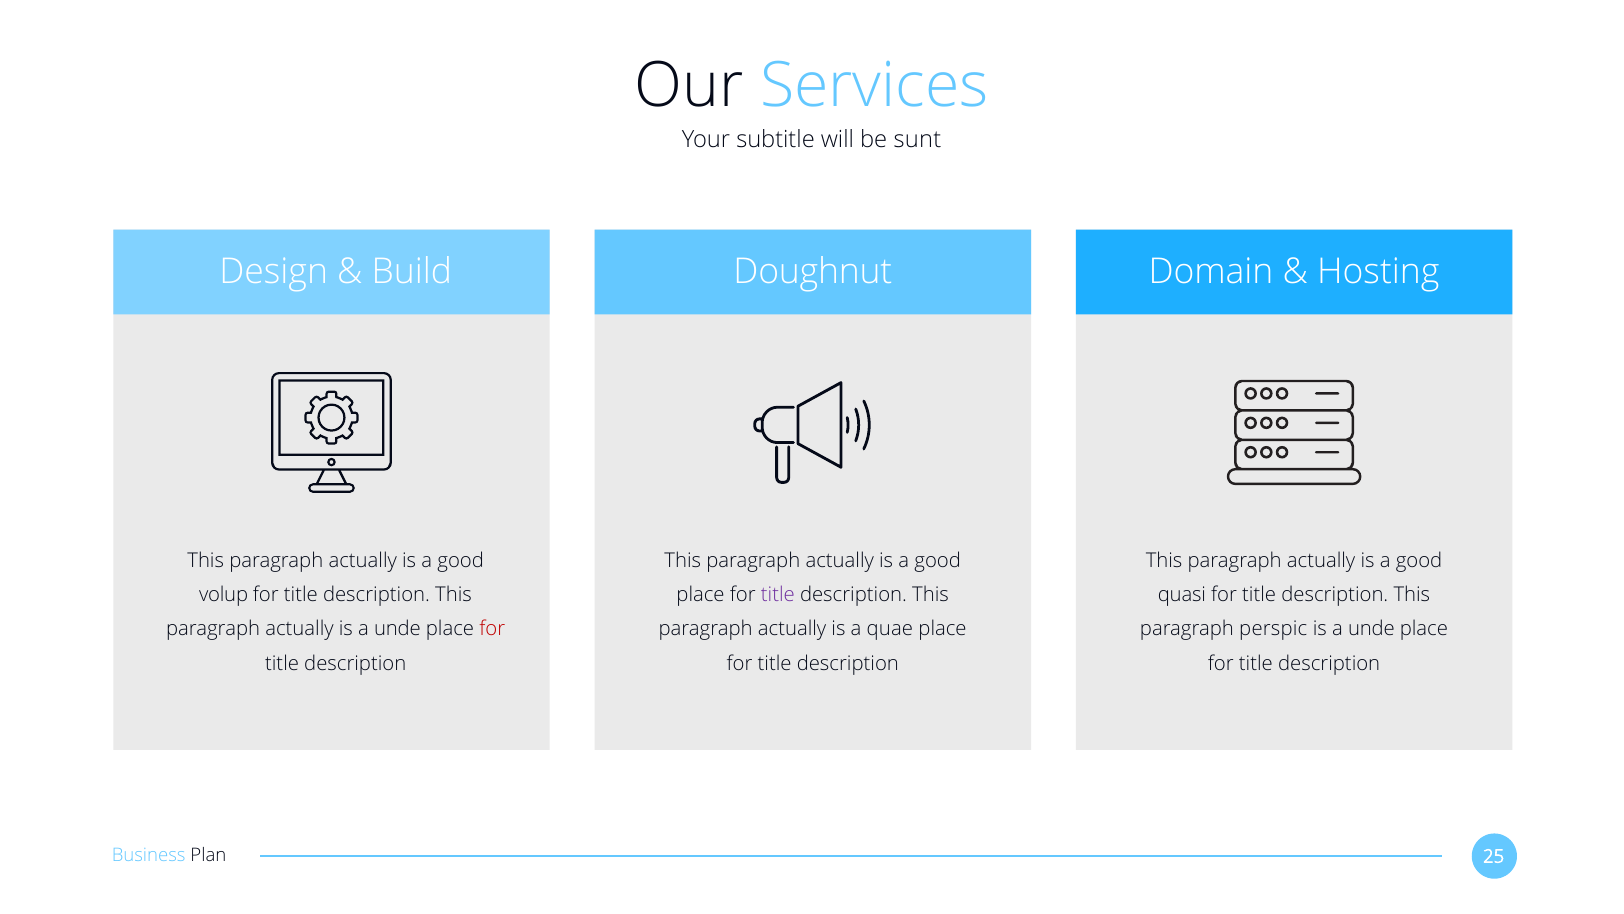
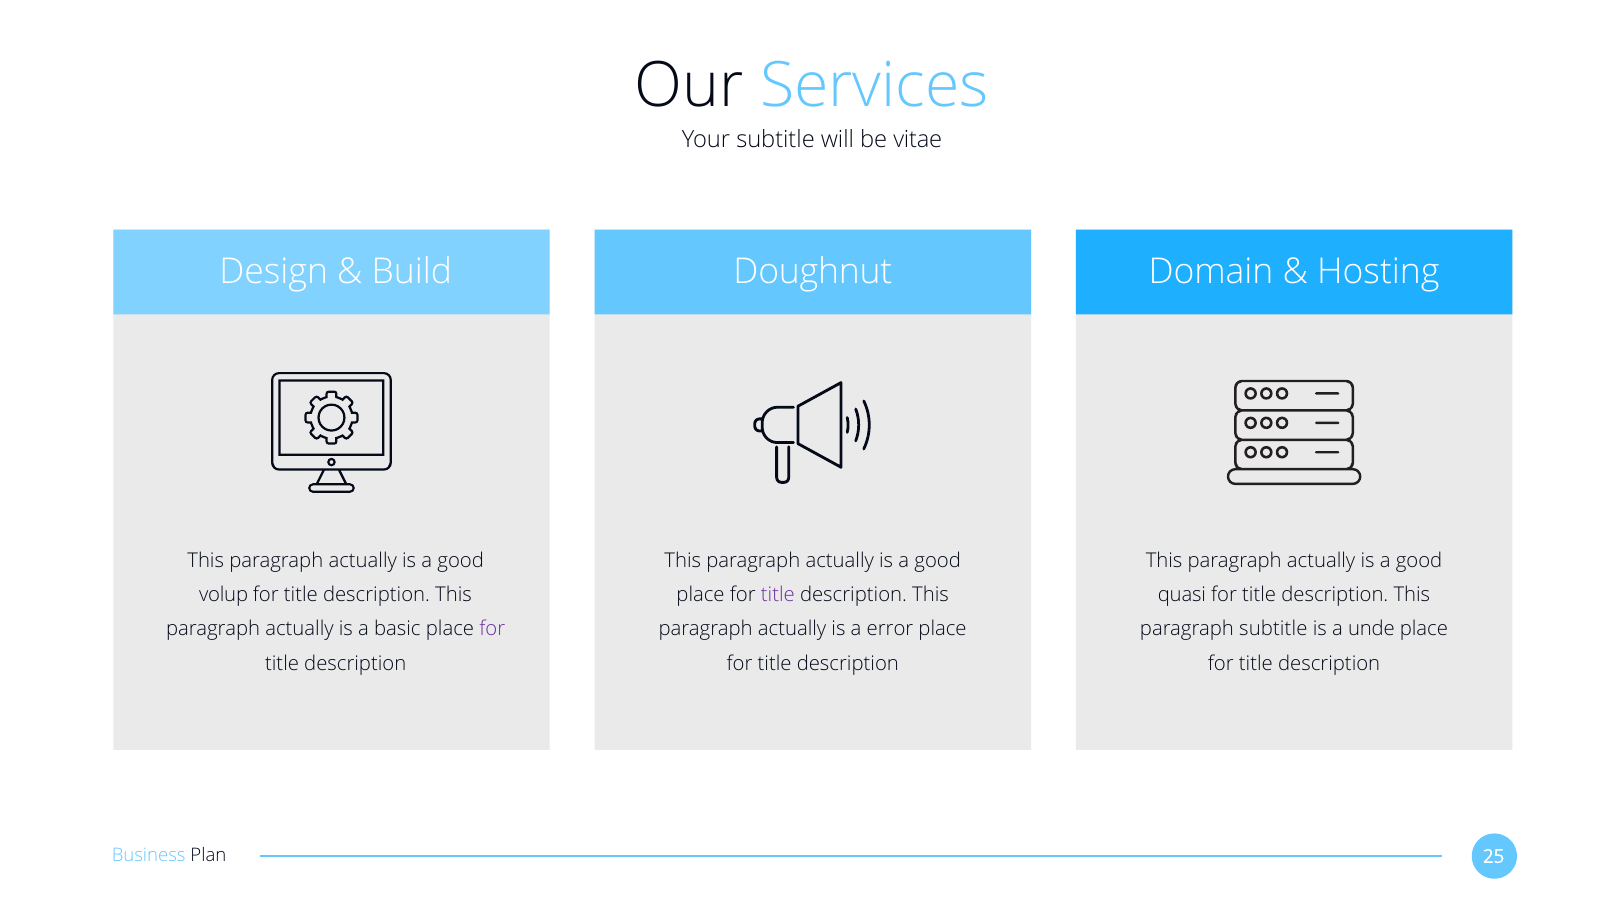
sunt: sunt -> vitae (918, 139)
actually is a unde: unde -> basic (397, 629)
for colour: red -> purple (492, 629)
quae: quae -> error (890, 629)
paragraph perspic: perspic -> subtitle (1273, 629)
